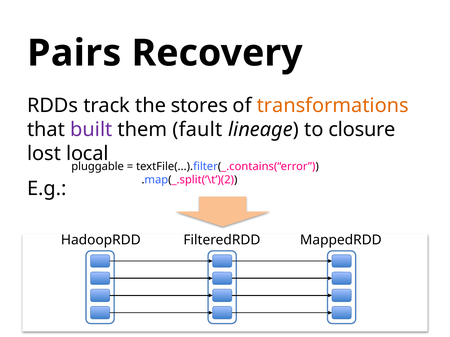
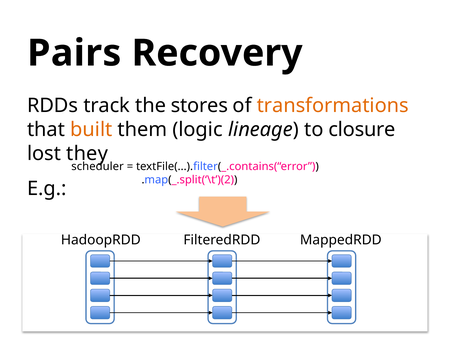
built colour: purple -> orange (91, 130)
fault: fault -> logic (198, 130)
local: local -> they (87, 154)
pluggable: pluggable -> scheduler (98, 167)
